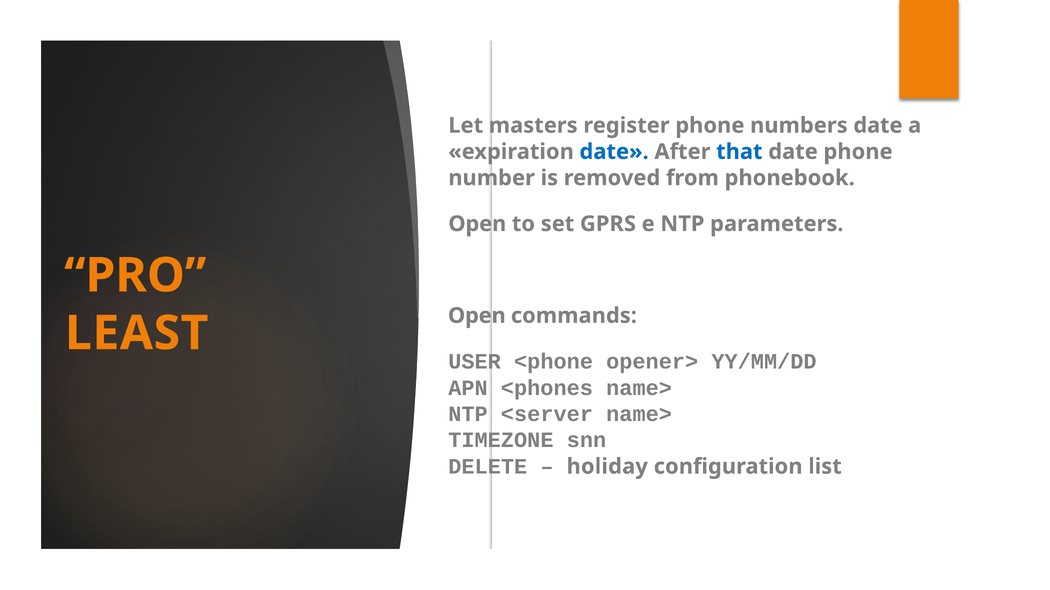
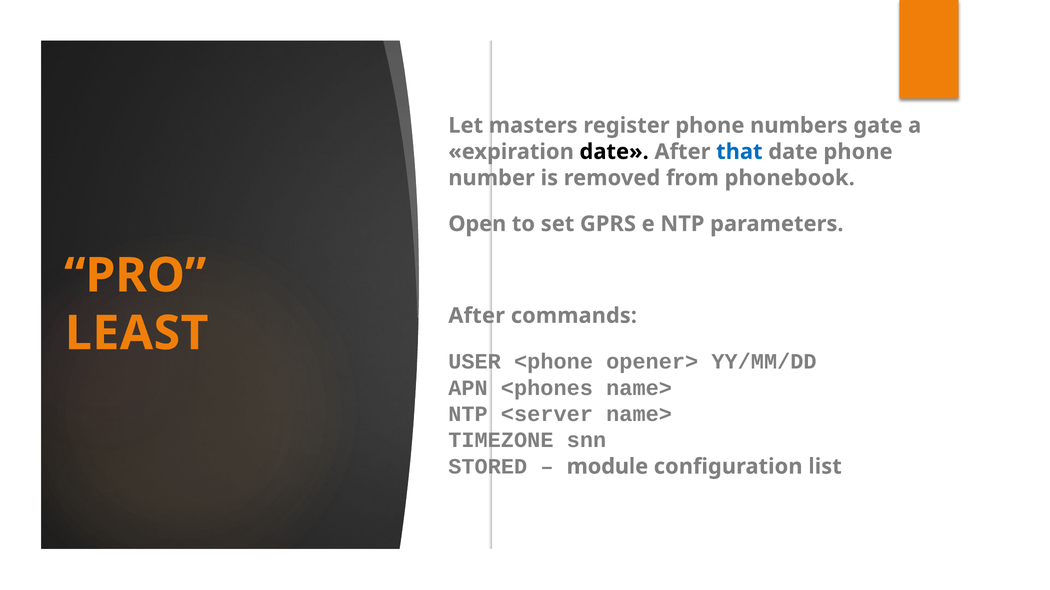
numbers date: date -> gate (878, 126)
date colour: blue -> black (614, 152)
Open: Open -> After (477, 316)
DELETE: DELETE -> STORED (488, 467)
holiday: holiday -> module (607, 467)
